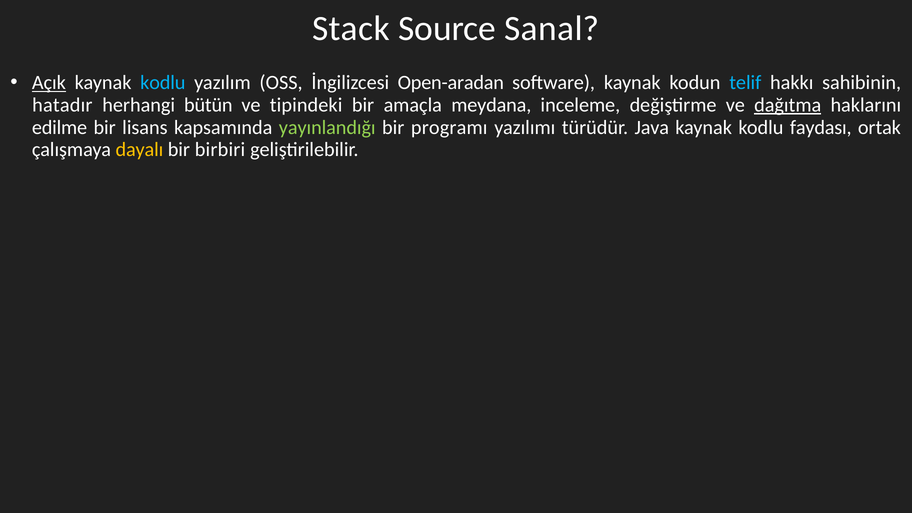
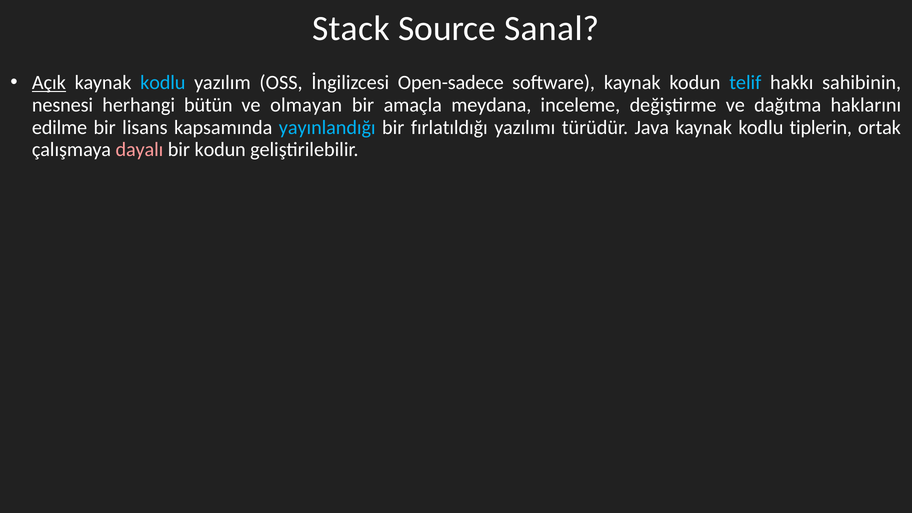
Open-aradan: Open-aradan -> Open-sadece (451, 83)
hatadır: hatadır -> nesnesi (63, 105)
tipindeki: tipindeki -> olmayan (306, 105)
dağıtma underline: present -> none (788, 105)
yayınlandığı colour: light green -> light blue (327, 127)
programı: programı -> fırlatıldığı (449, 127)
faydası: faydası -> tiplerin (821, 127)
dayalı colour: yellow -> pink (139, 150)
bir birbiri: birbiri -> kodun (220, 150)
